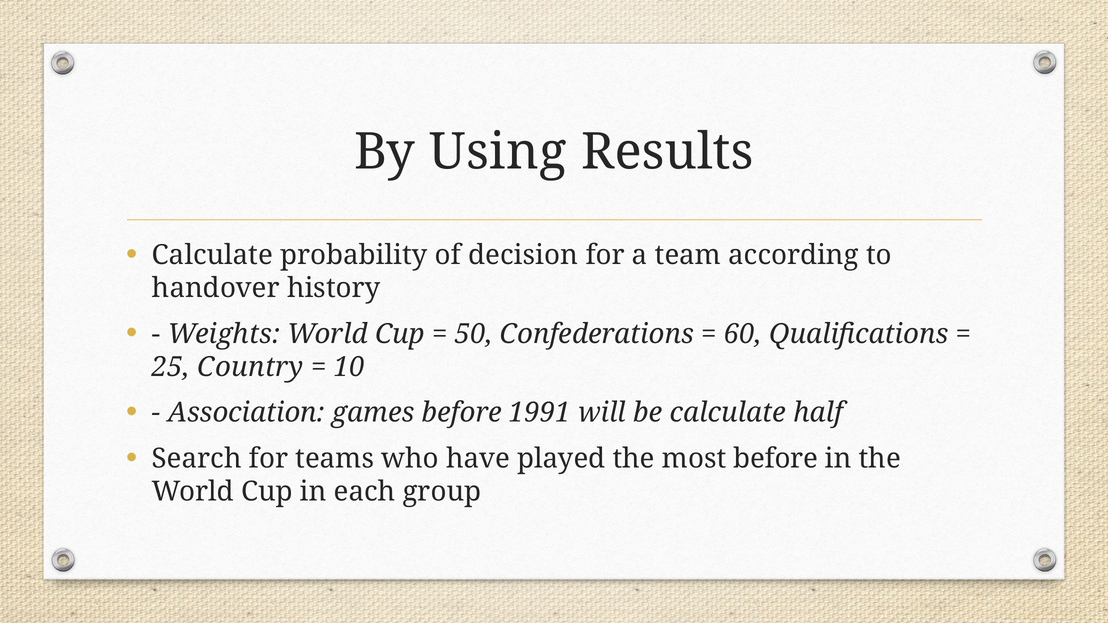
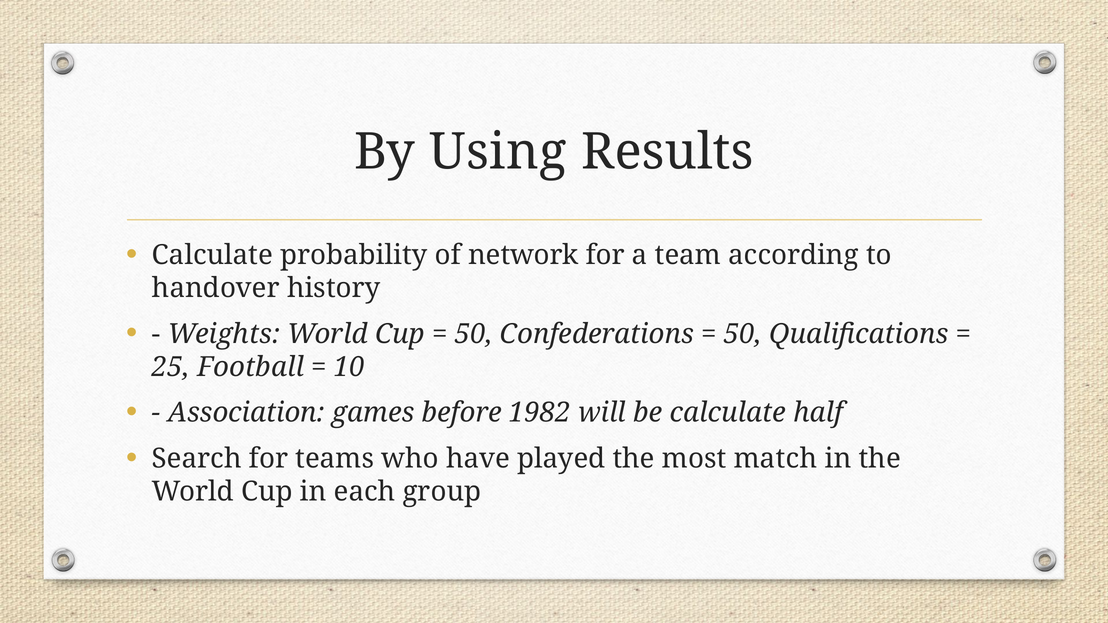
decision: decision -> network (523, 255)
60: 60 -> 50 (743, 334)
Country: Country -> Football (251, 367)
1991: 1991 -> 1982 (540, 413)
most before: before -> match (775, 459)
